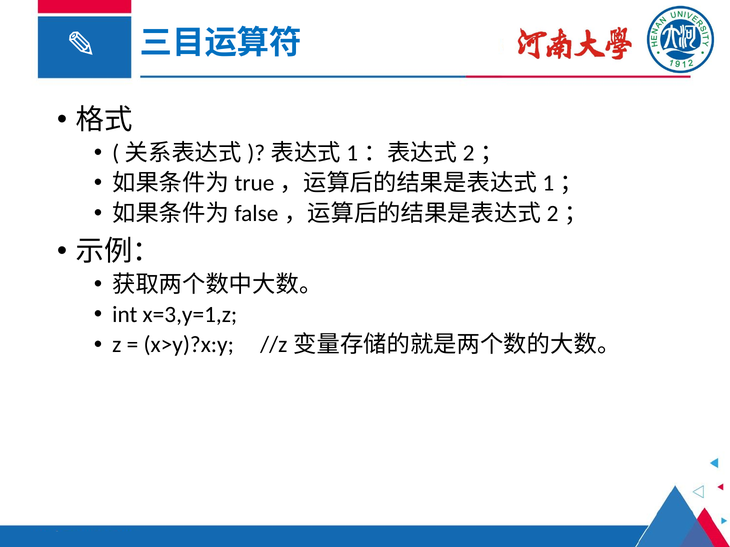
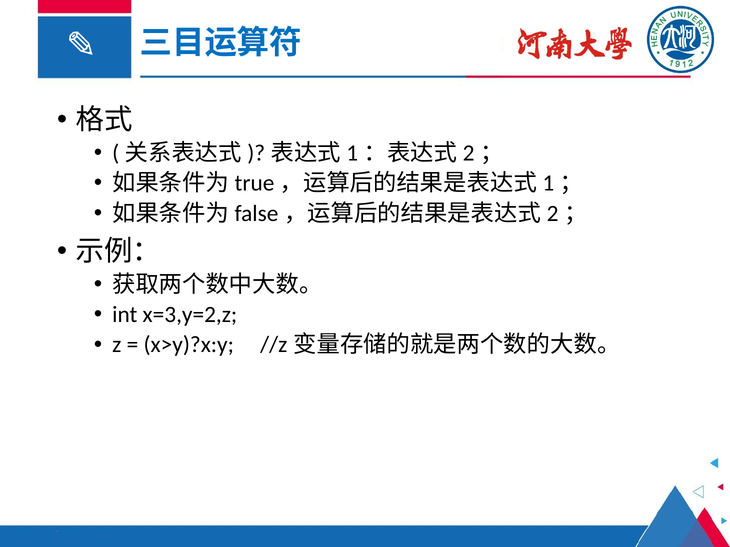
x=3,y=1,z: x=3,y=1,z -> x=3,y=2,z (190, 315)
